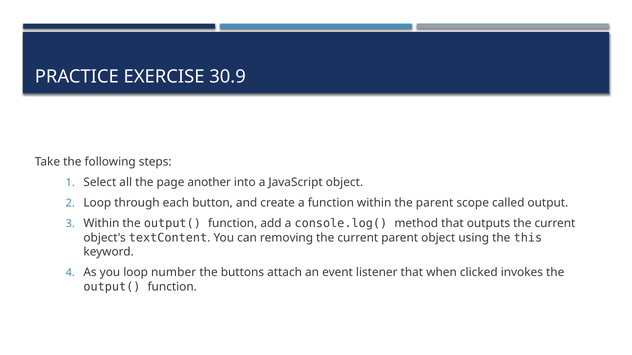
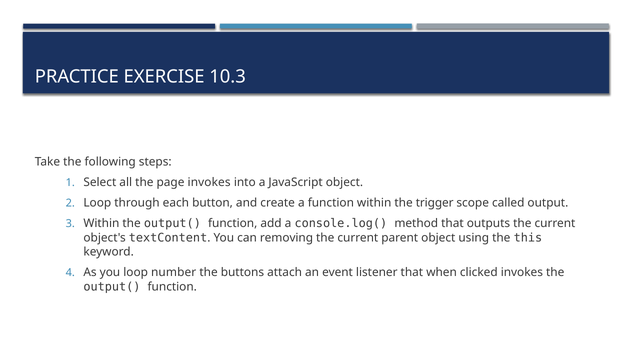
30.9: 30.9 -> 10.3 (228, 77)
page another: another -> invokes (209, 183)
the parent: parent -> trigger (435, 203)
